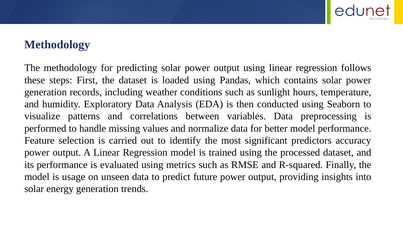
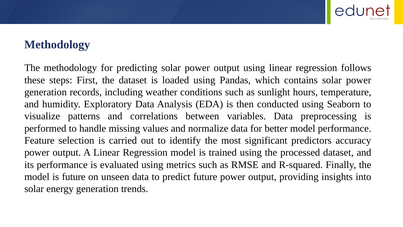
is usage: usage -> future (74, 177)
